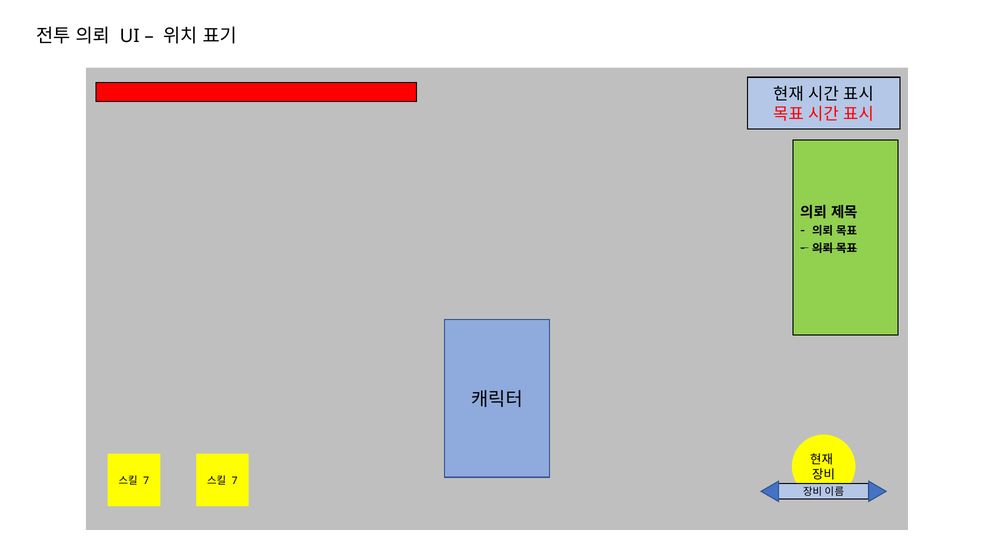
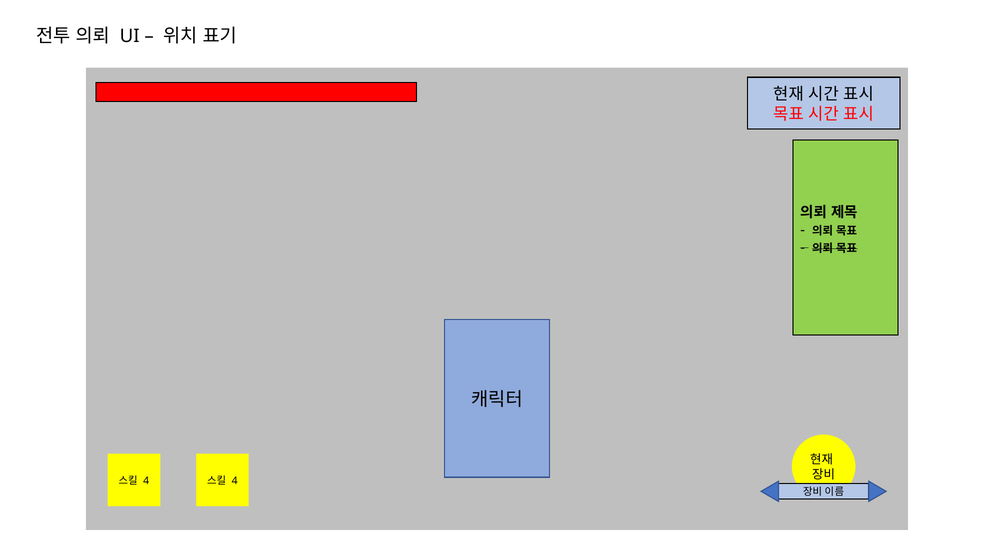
7: 7 -> 4 (146, 481)
7: 7 -> 4 (235, 481)
